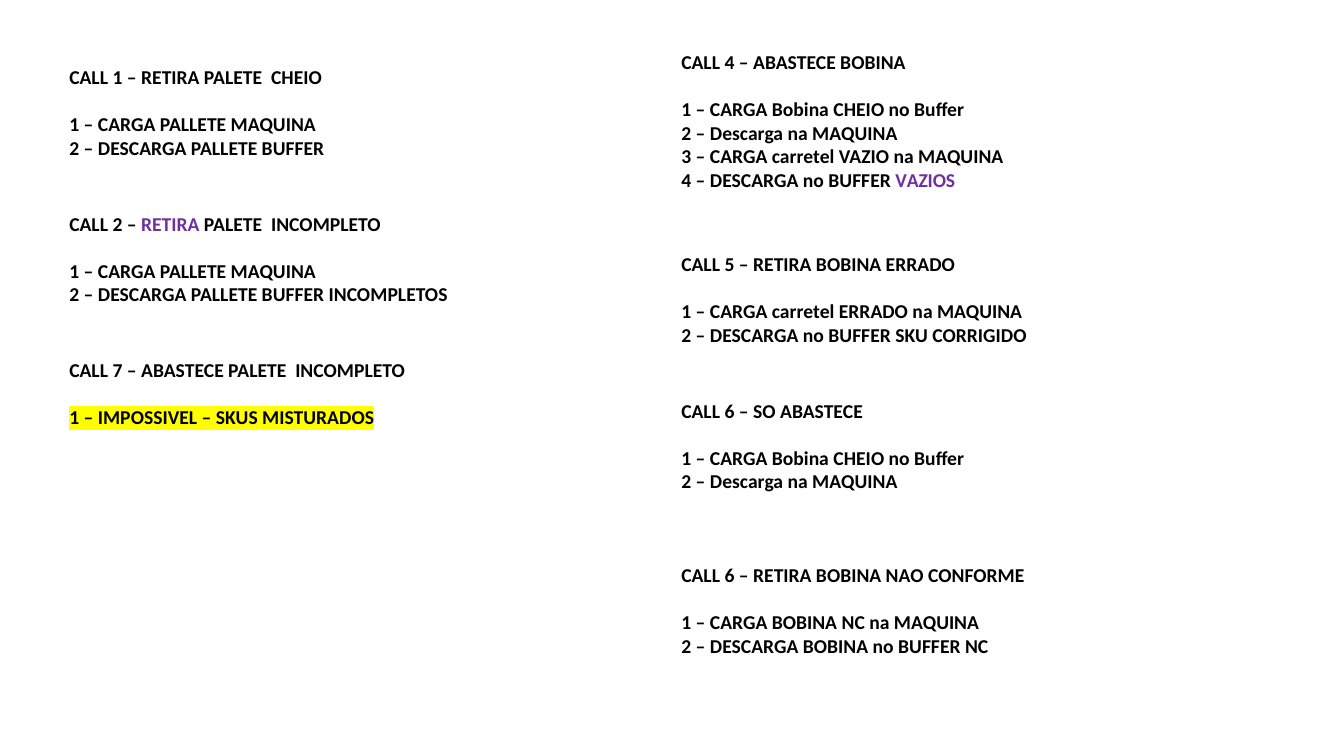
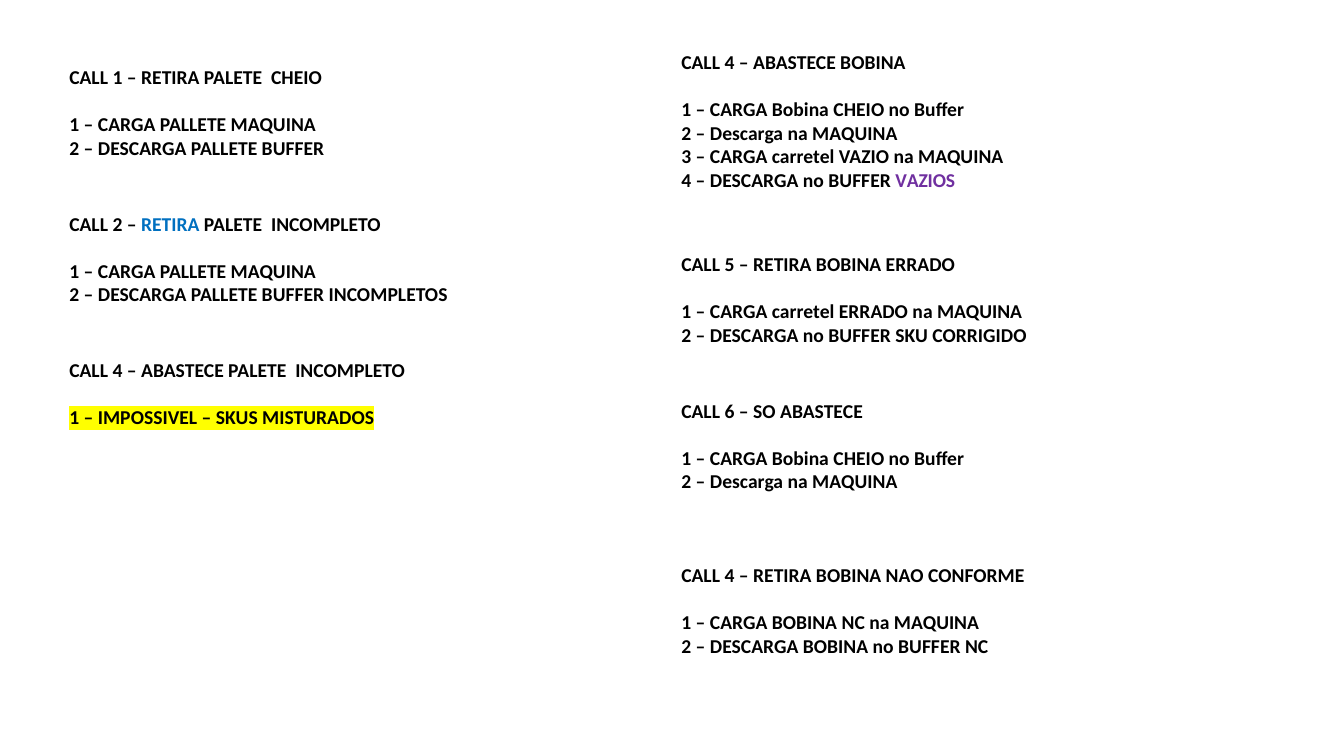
RETIRA colour: purple -> blue (170, 224)
7: 7 -> 4 (118, 371)
6: 6 -> 4 (730, 576)
